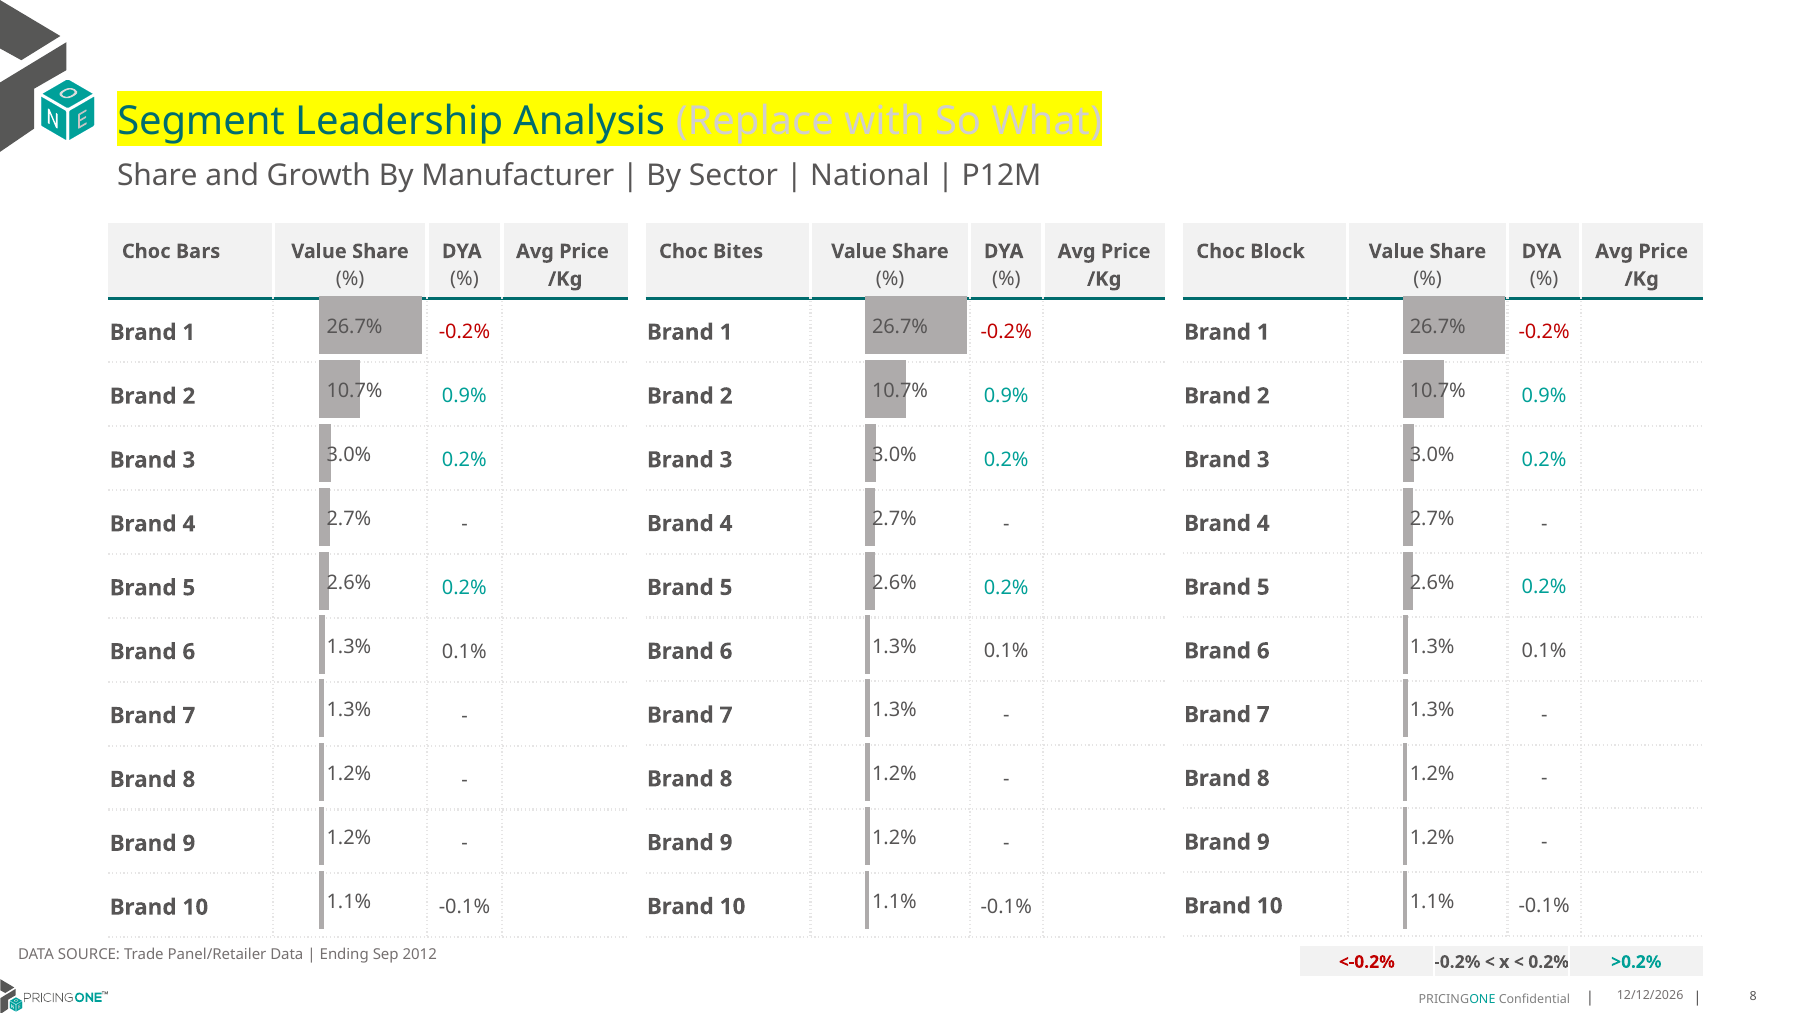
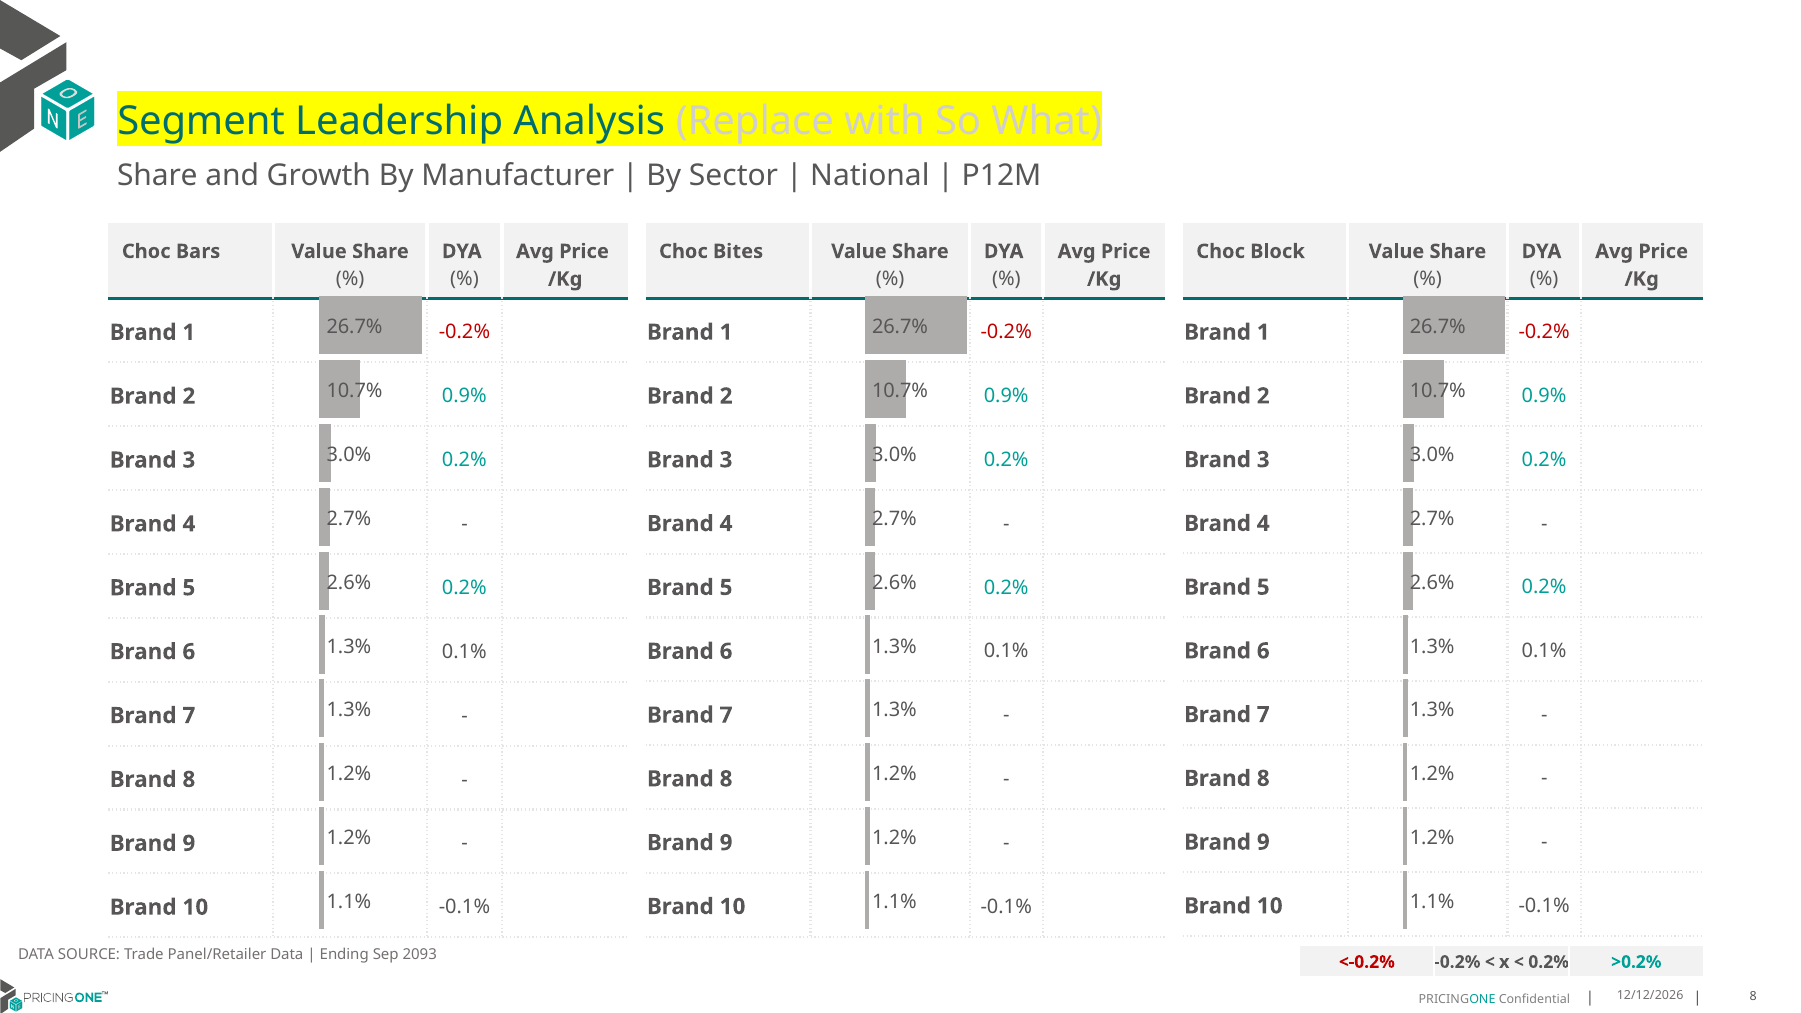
2012: 2012 -> 2093 (420, 954)
